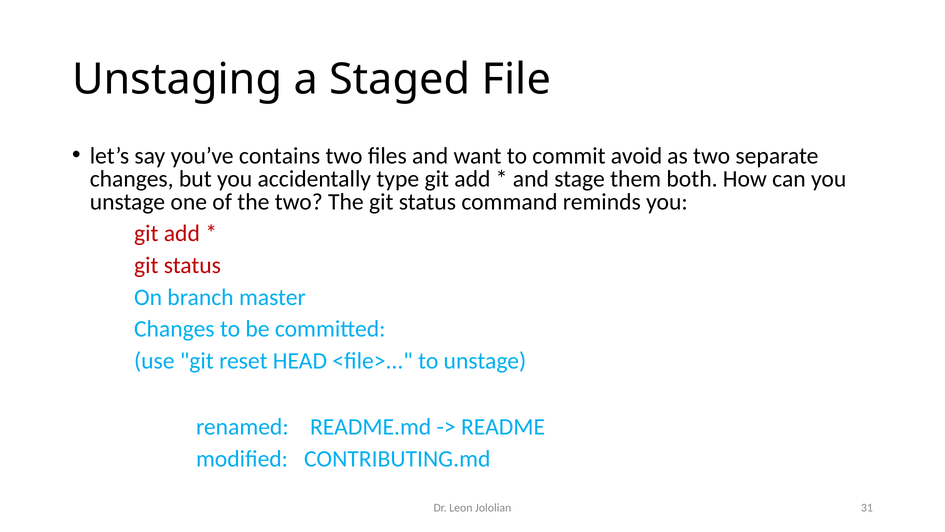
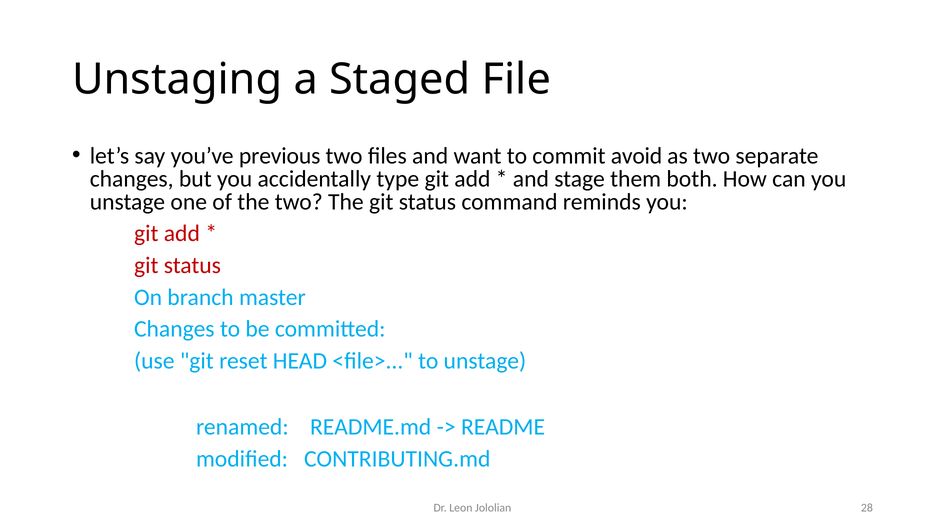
contains: contains -> previous (280, 156)
31: 31 -> 28 (867, 508)
